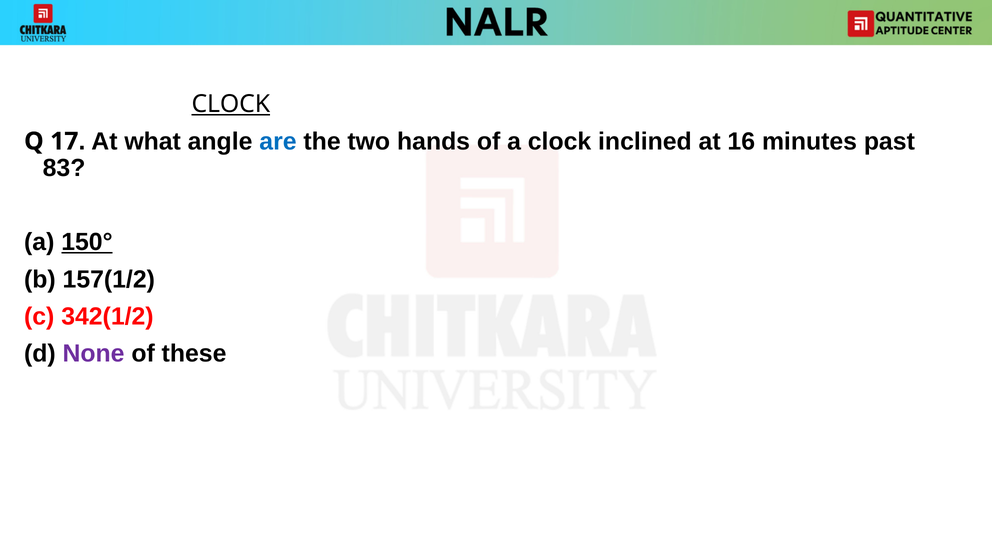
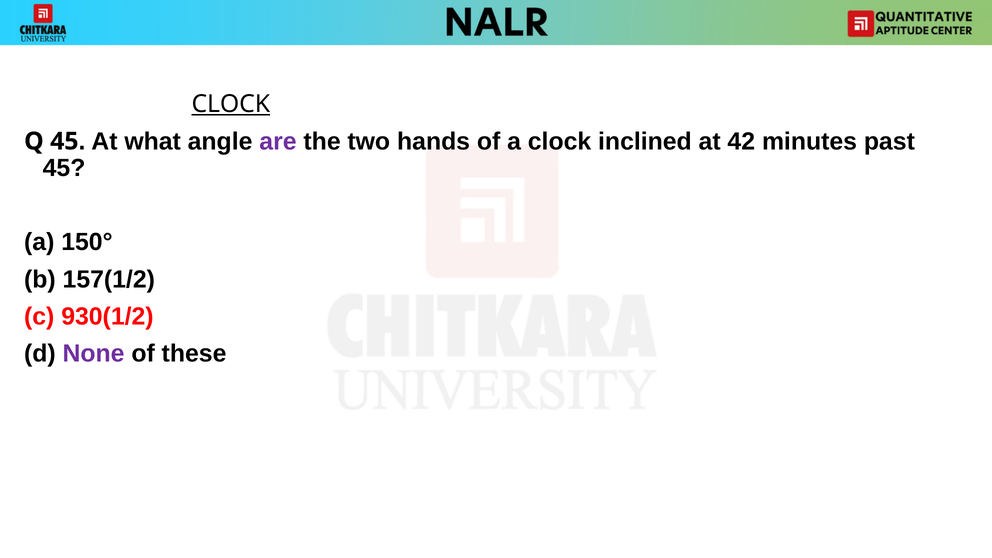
Q 17: 17 -> 45 (64, 141)
are colour: blue -> purple (278, 141)
16: 16 -> 42 (741, 141)
83: 83 -> 45 (64, 168)
150° underline: present -> none (87, 242)
342(1/2: 342(1/2 -> 930(1/2 (107, 317)
